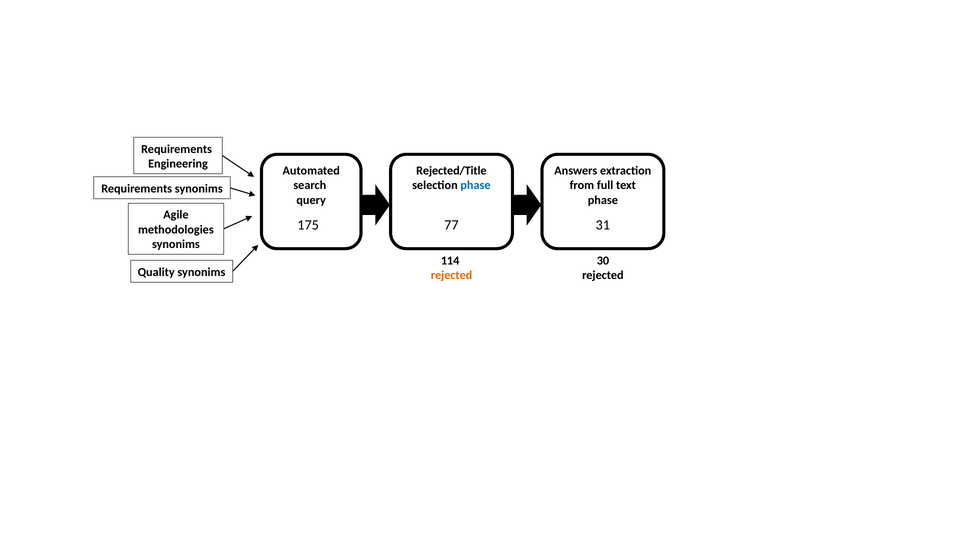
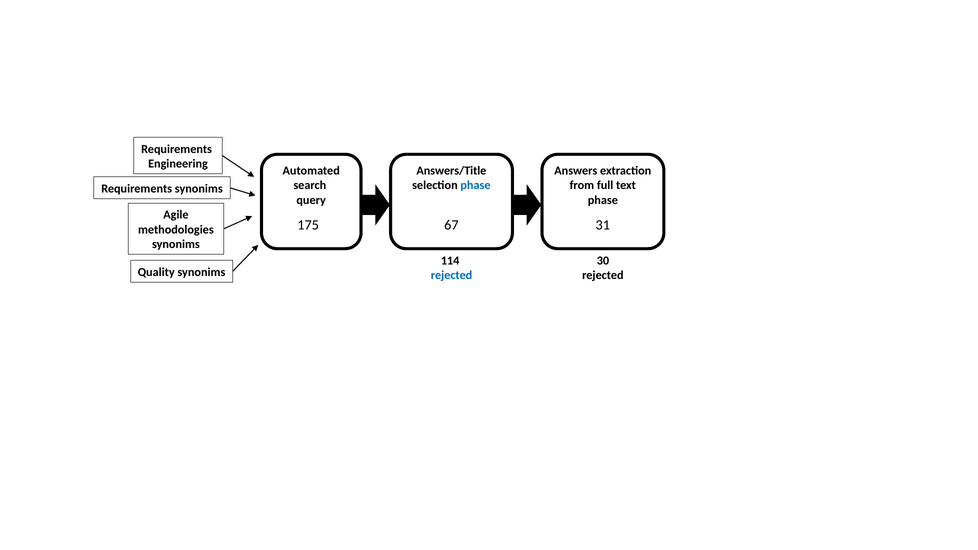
Rejected/Title: Rejected/Title -> Answers/Title (451, 171)
77: 77 -> 67 (451, 225)
rejected colour: orange -> blue (452, 275)
